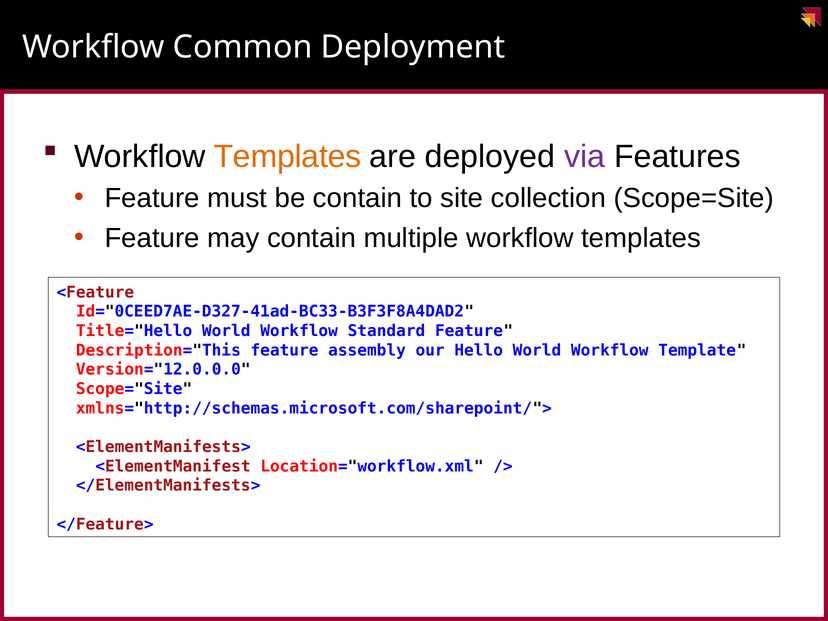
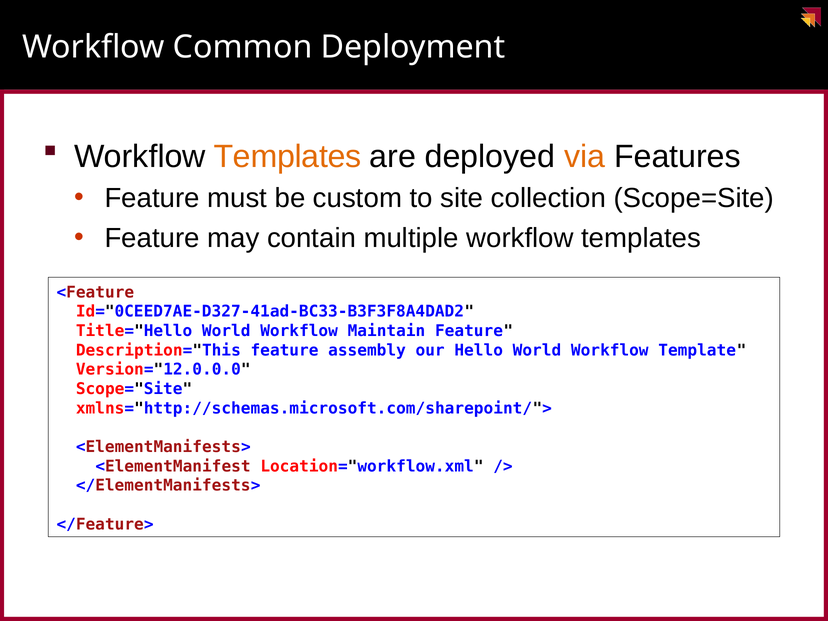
via colour: purple -> orange (585, 157)
be contain: contain -> custom (357, 198)
Standard: Standard -> Maintain (386, 331)
